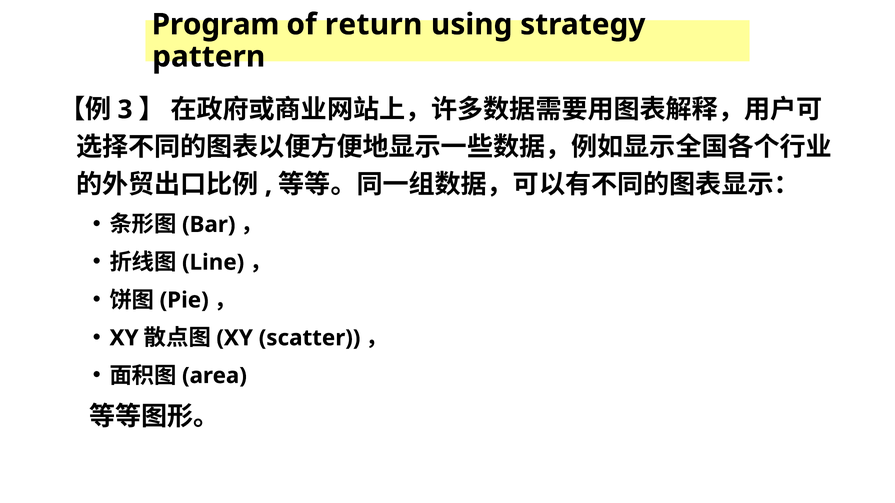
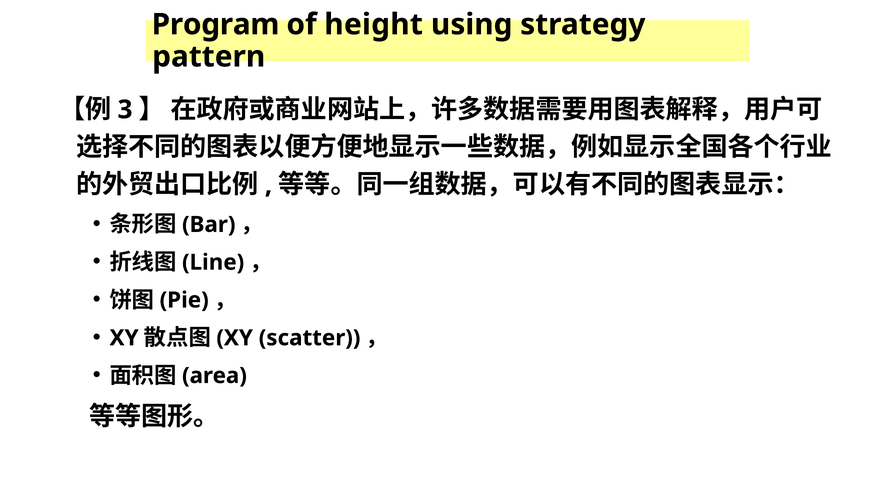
return: return -> height (374, 24)
